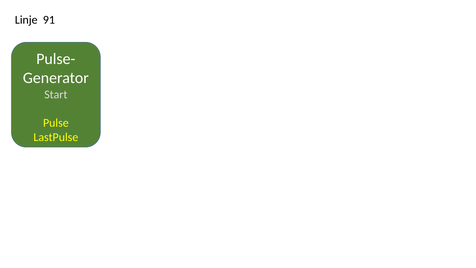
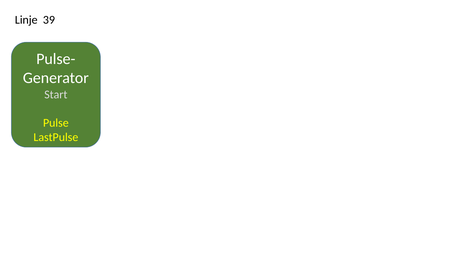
91: 91 -> 39 (49, 20)
